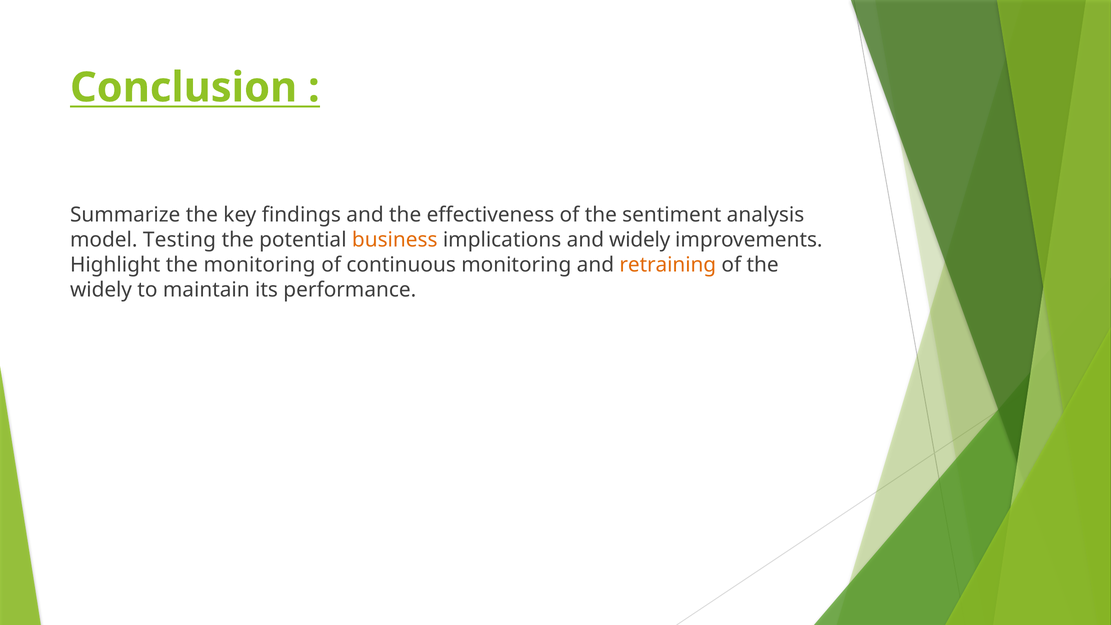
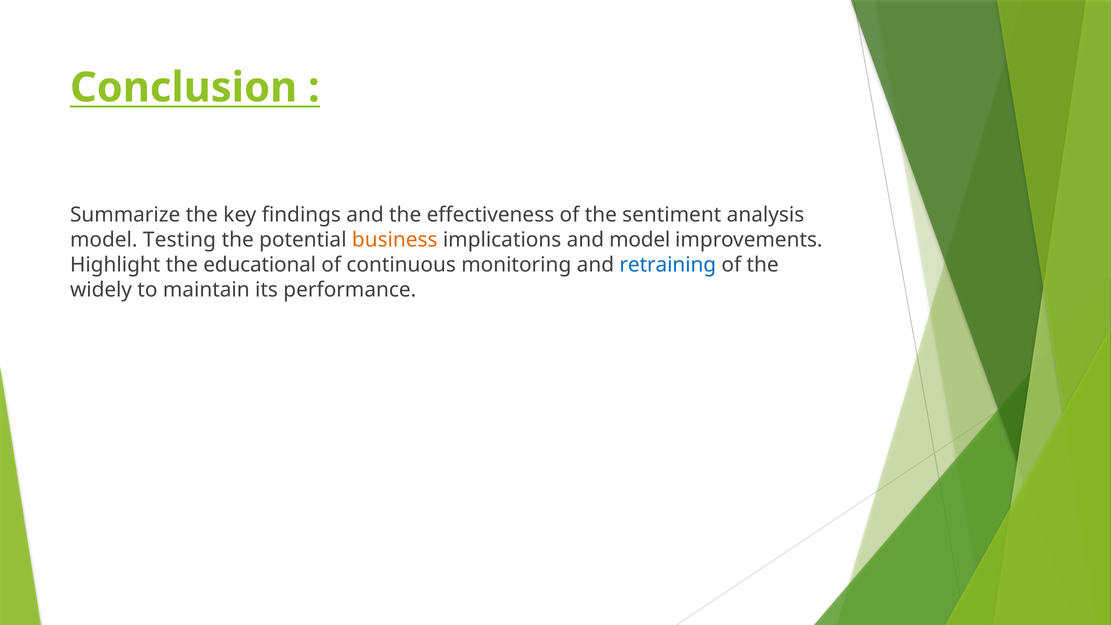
and widely: widely -> model (640, 240)
the monitoring: monitoring -> educational (260, 265)
retraining colour: orange -> blue (668, 265)
